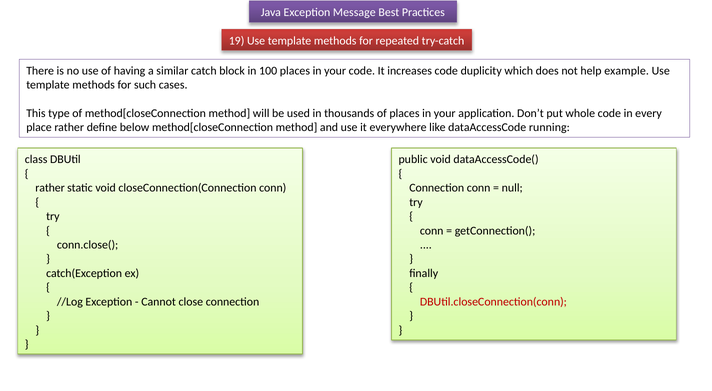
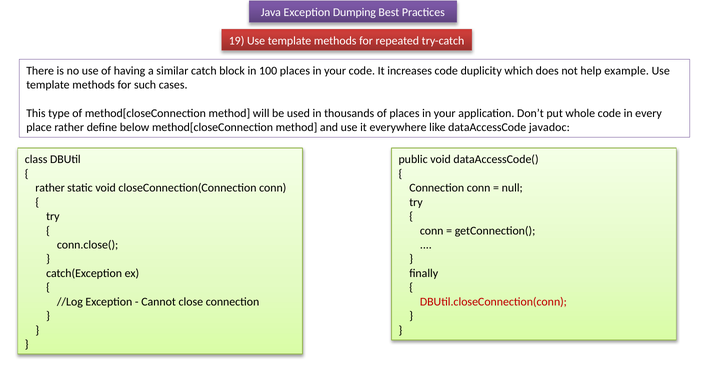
Message: Message -> Dumping (354, 13)
running: running -> javadoc (549, 128)
